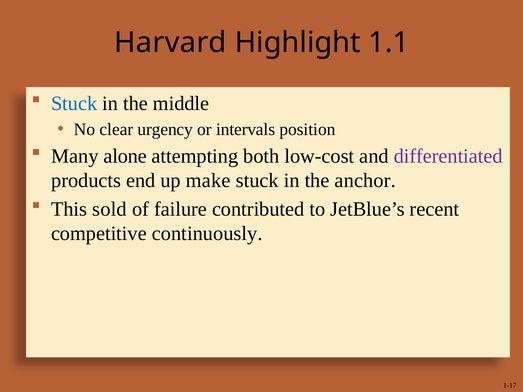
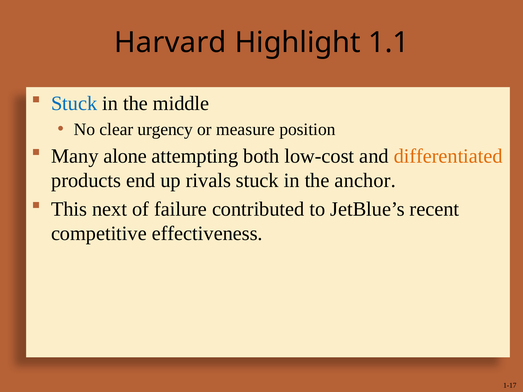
intervals: intervals -> measure (245, 129)
differentiated colour: purple -> orange (448, 156)
make: make -> rivals (208, 181)
sold: sold -> next (110, 209)
continuously: continuously -> effectiveness (207, 234)
